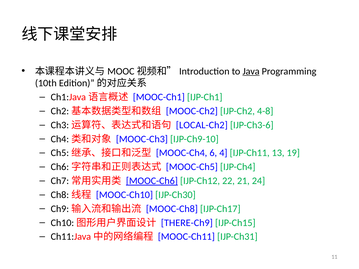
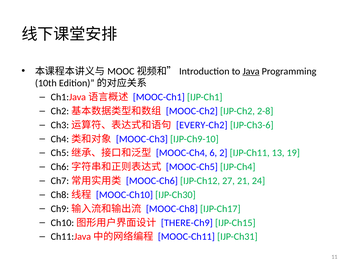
4-8: 4-8 -> 2-8 (265, 111)
LOCAL-Ch2: LOCAL-Ch2 -> EVERY-Ch2 (202, 125)
4: 4 -> 2 (223, 153)
MOOC-Ch6 underline: present -> none (152, 181)
22: 22 -> 27 (228, 181)
